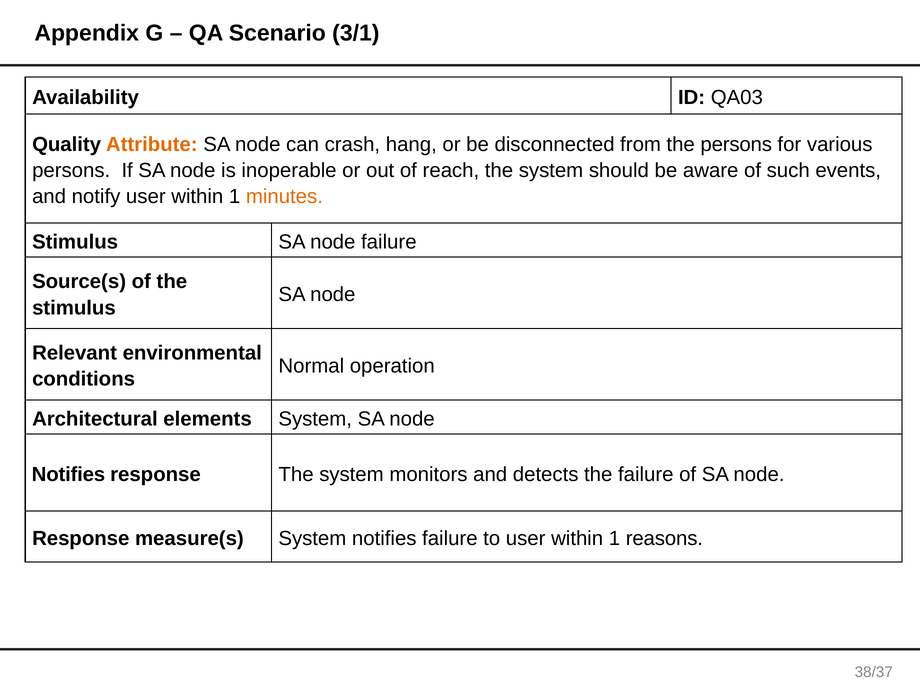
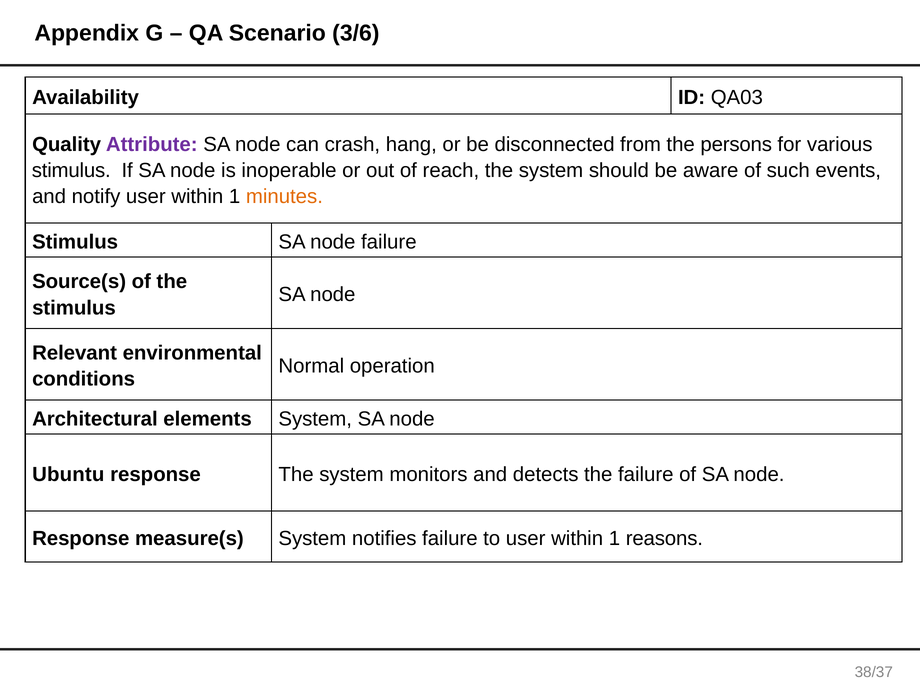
3/1: 3/1 -> 3/6 (356, 33)
Attribute colour: orange -> purple (152, 144)
persons: persons -> stimulus (71, 170)
Notifies: Notifies -> Ubuntu (68, 474)
